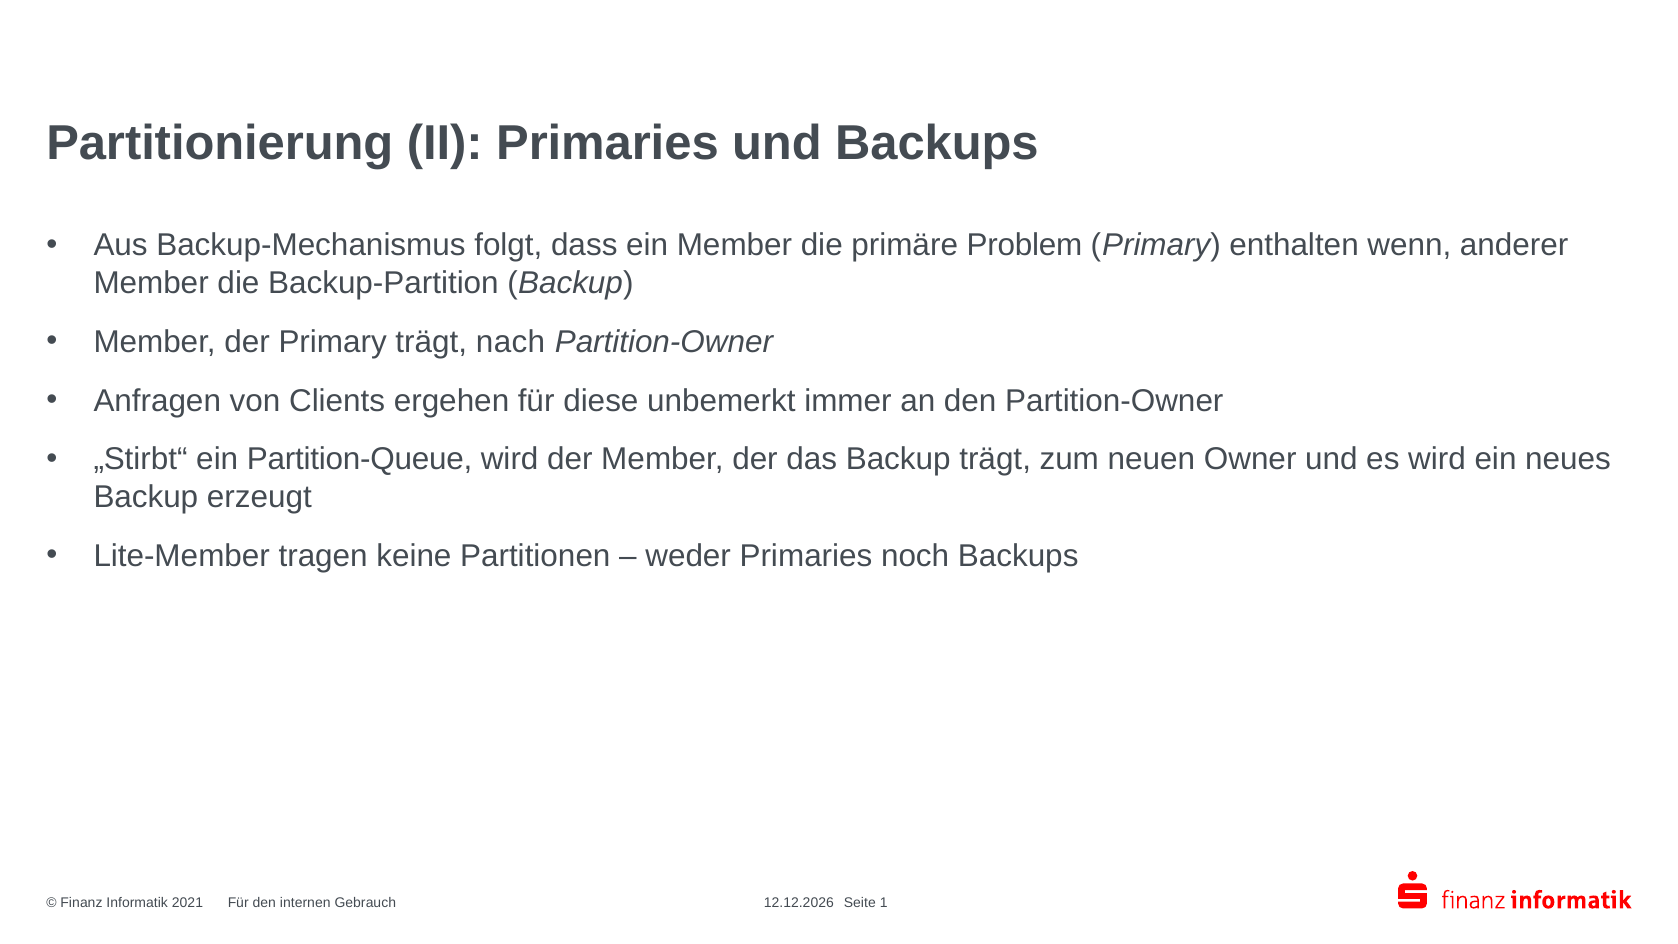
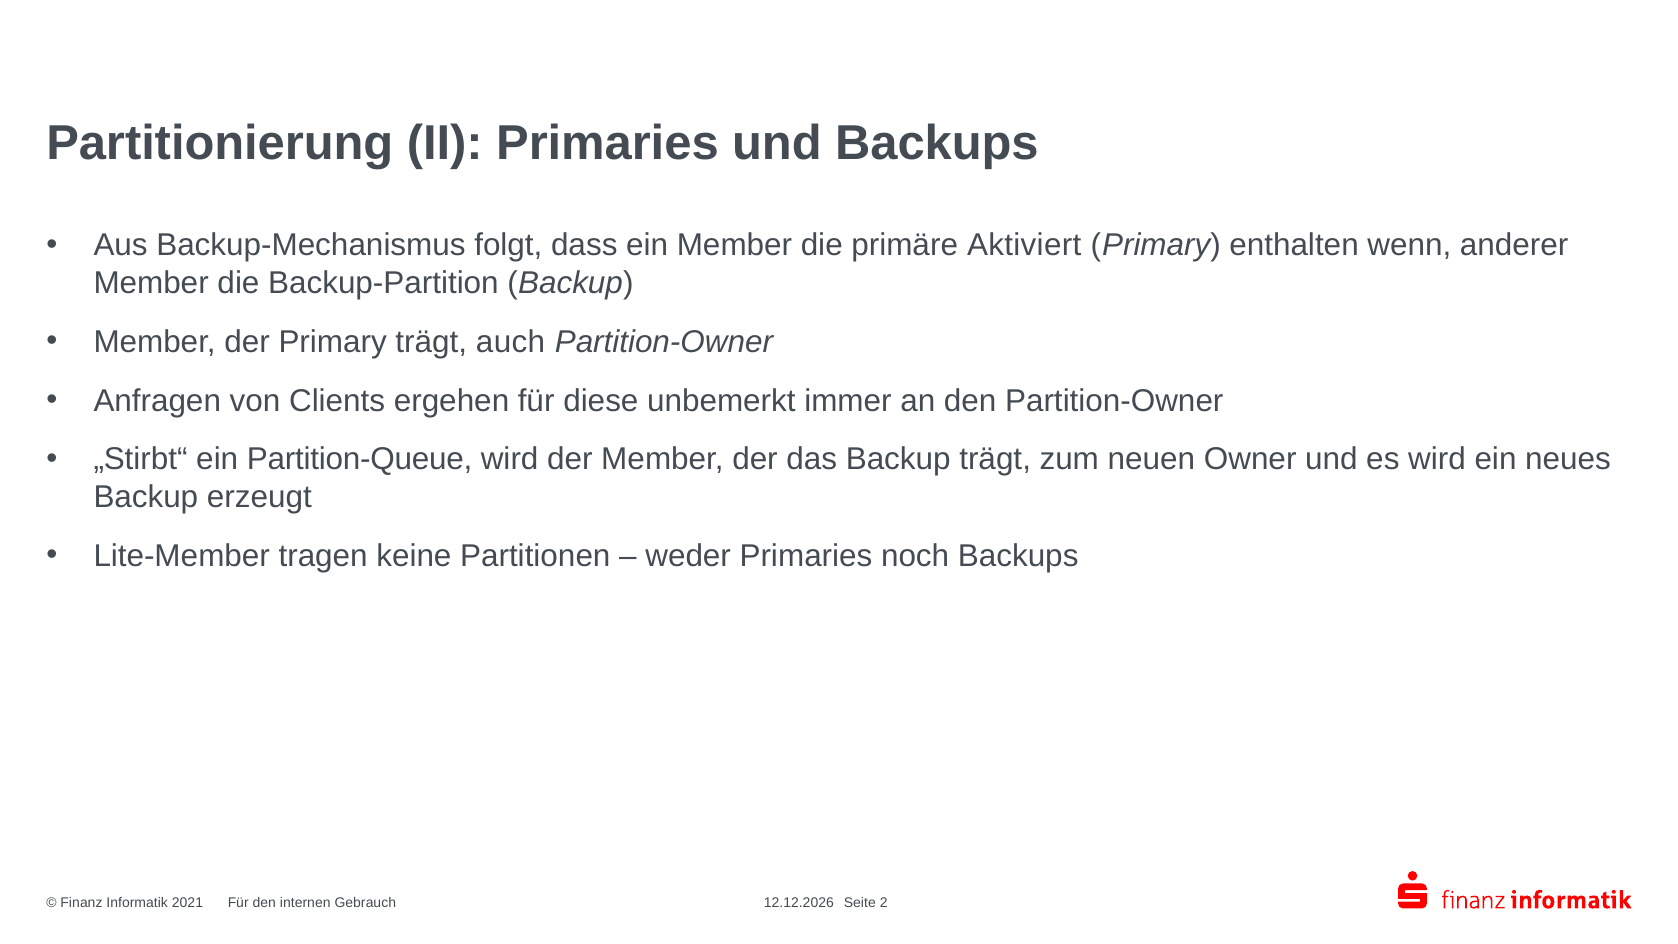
Problem: Problem -> Aktiviert (1024, 245)
nach: nach -> auch (511, 342)
1: 1 -> 2 (884, 903)
